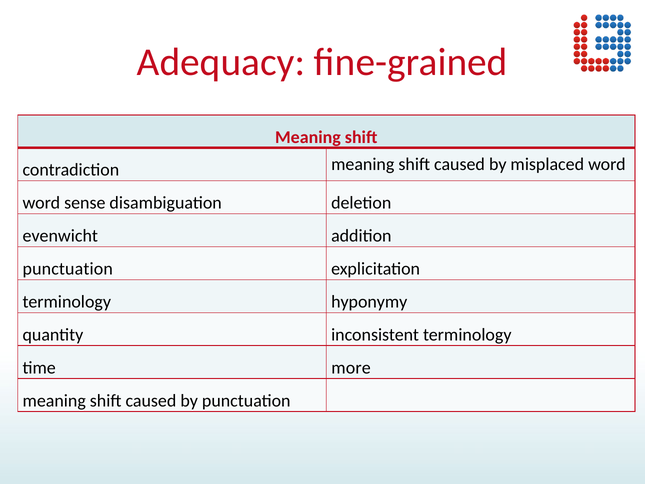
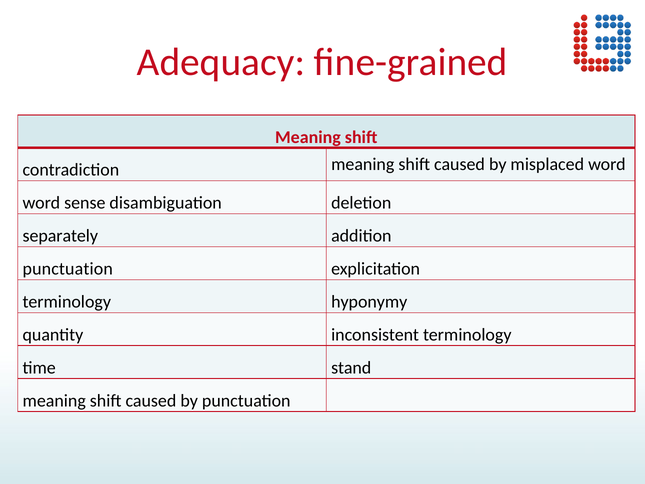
evenwicht: evenwicht -> separately (60, 236)
more: more -> stand (351, 368)
